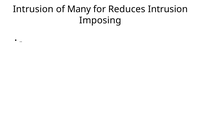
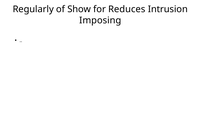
Intrusion: Intrusion -> Regularly (33, 9)
Many: Many -> Show (79, 9)
